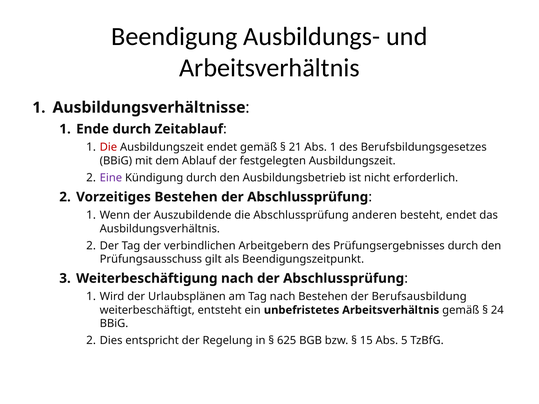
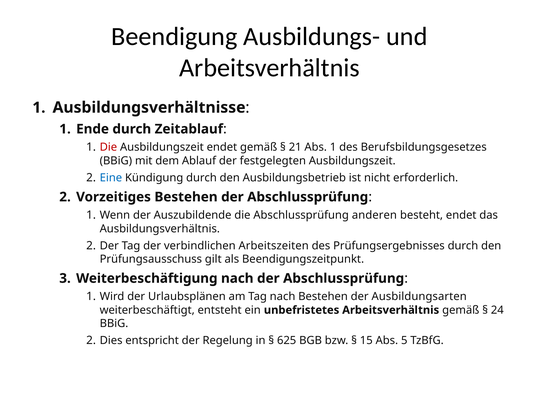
Eine colour: purple -> blue (111, 178)
Arbeitgebern: Arbeitgebern -> Arbeitszeiten (274, 246)
Berufsausbildung: Berufsausbildung -> Ausbildungsarten (419, 297)
